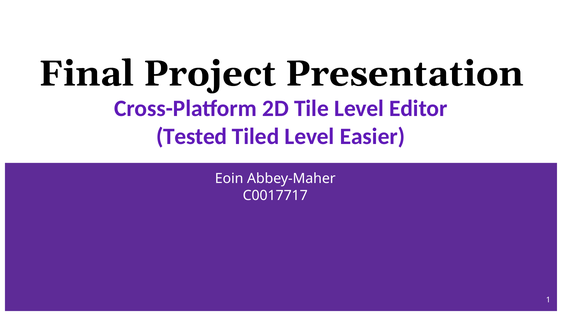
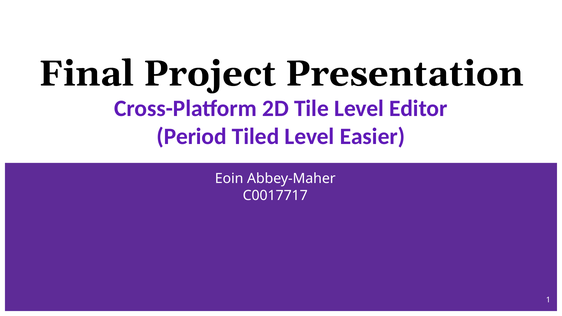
Tested: Tested -> Period (192, 137)
